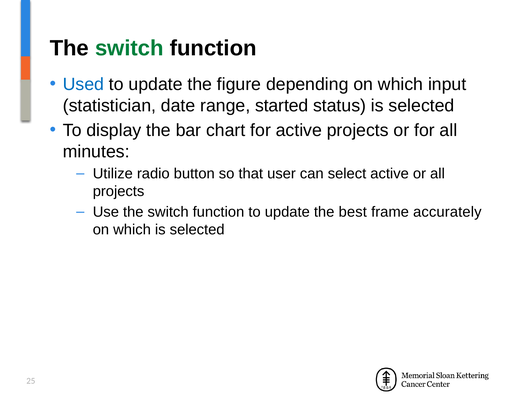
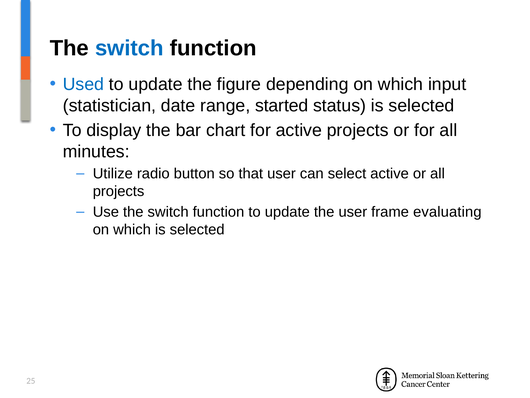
switch colour: green -> blue (129, 48)
the best: best -> user (353, 212)
accurately: accurately -> evaluating (447, 212)
